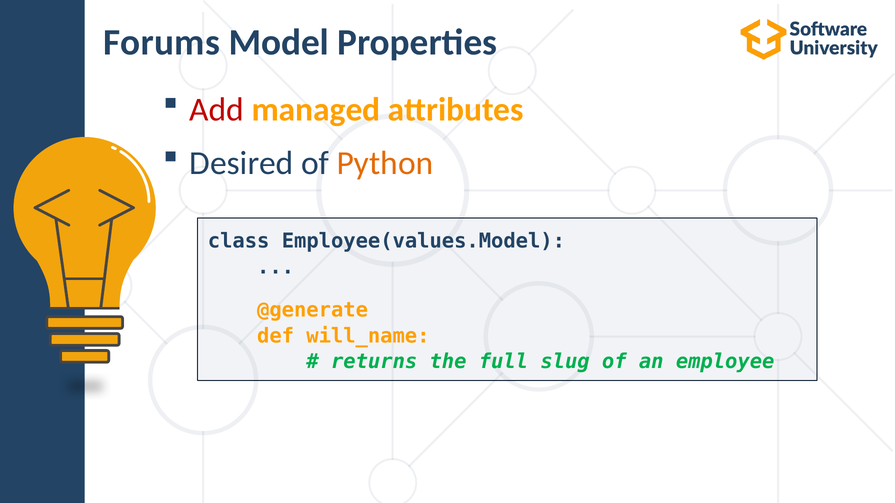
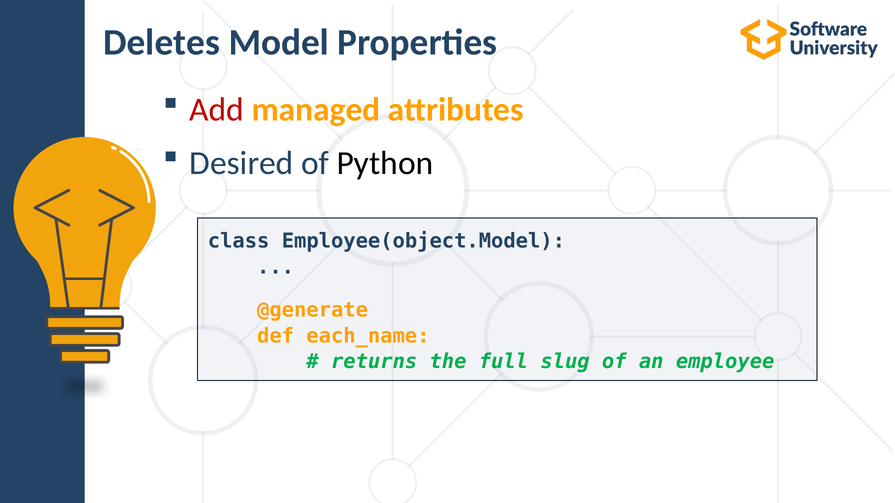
Forums: Forums -> Deletes (162, 42)
Python colour: orange -> black (385, 163)
Employee(values.Model: Employee(values.Model -> Employee(object.Model (423, 241)
will_name: will_name -> each_name (368, 336)
